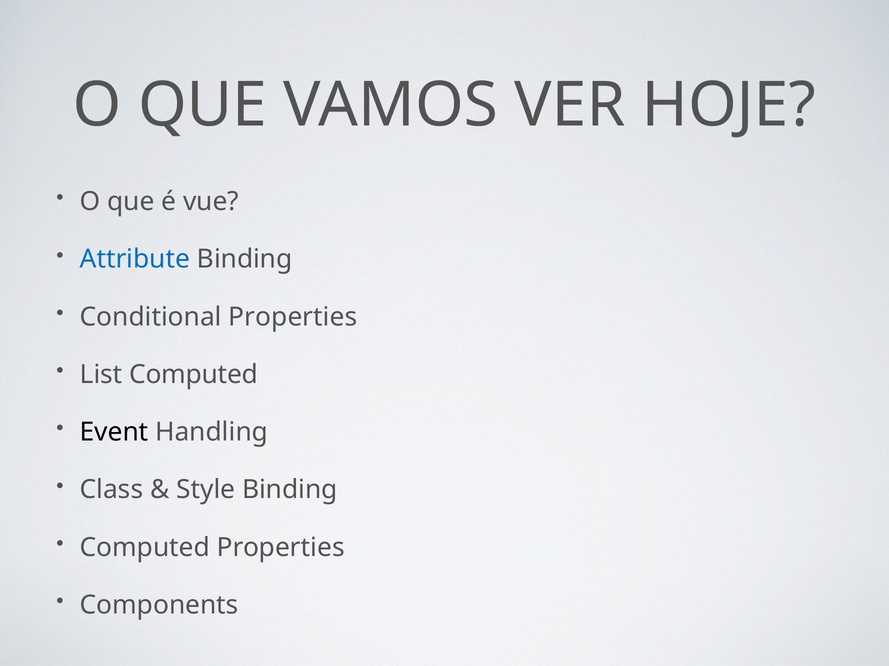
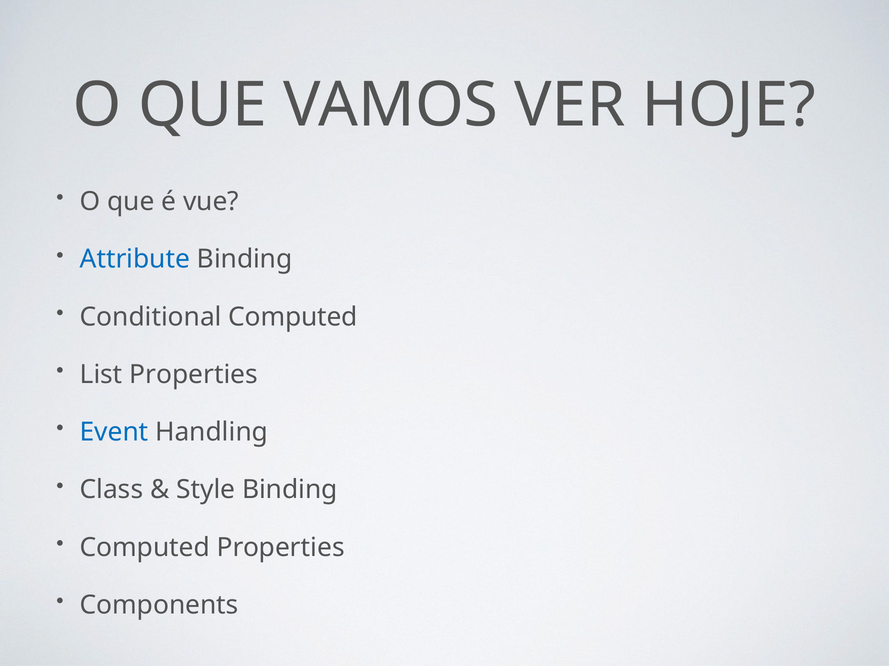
Conditional Properties: Properties -> Computed (293, 317)
List Computed: Computed -> Properties (194, 375)
Event colour: black -> blue (114, 433)
